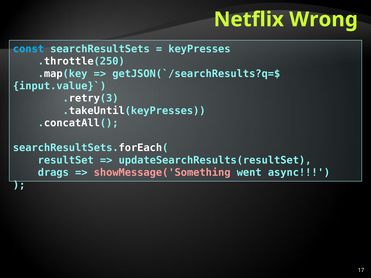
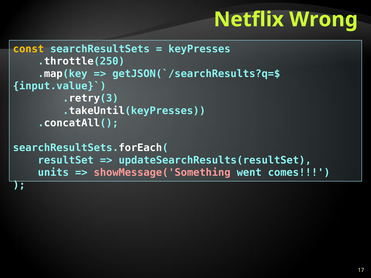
const colour: light blue -> yellow (28, 49)
drags: drags -> units (53, 173)
async: async -> comes (299, 173)
